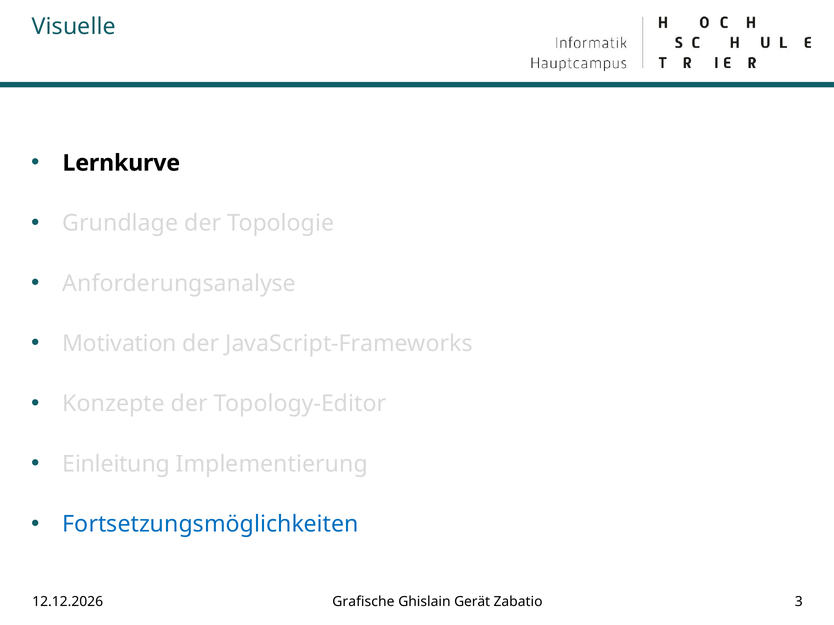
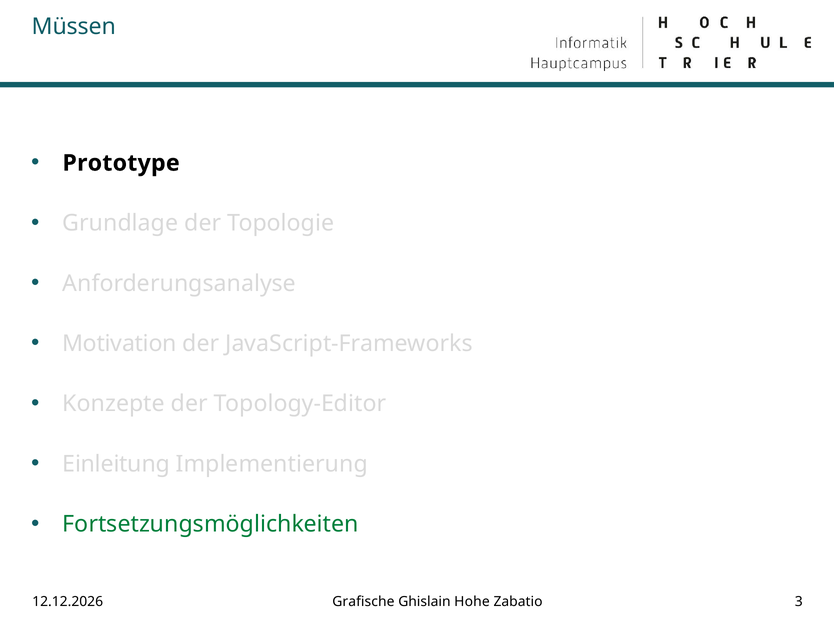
Visuelle: Visuelle -> Müssen (74, 27)
Lernkurve: Lernkurve -> Prototype (121, 163)
Fortsetzungsmöglichkeiten colour: blue -> green (211, 525)
Gerät: Gerät -> Hohe (472, 602)
